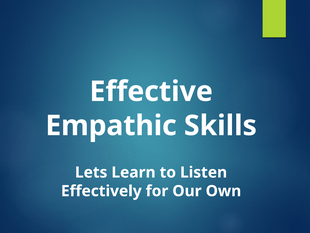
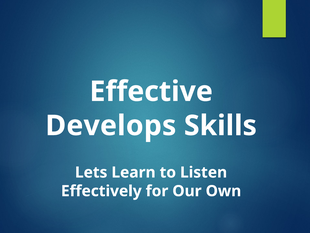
Empathic: Empathic -> Develops (111, 125)
